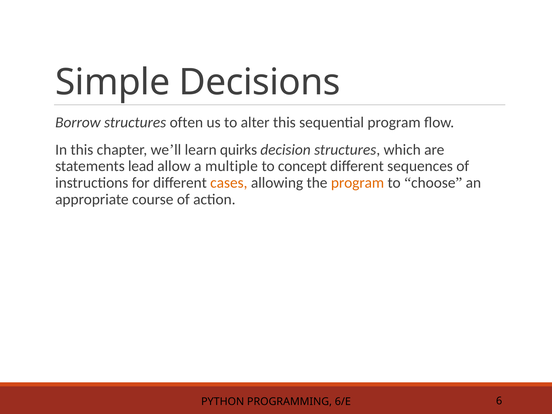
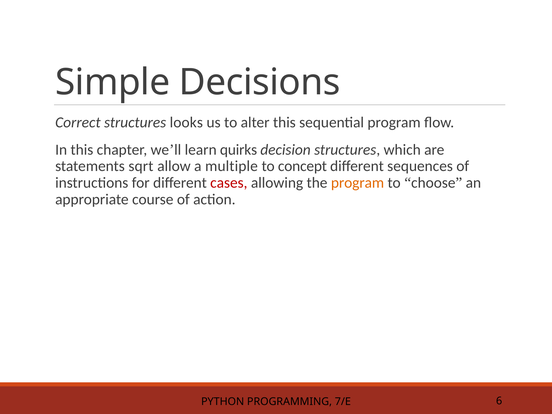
Borrow: Borrow -> Correct (78, 122)
often: often -> looks (186, 122)
lead: lead -> sqrt (141, 166)
cases colour: orange -> red (229, 183)
6/E: 6/E -> 7/E (343, 402)
